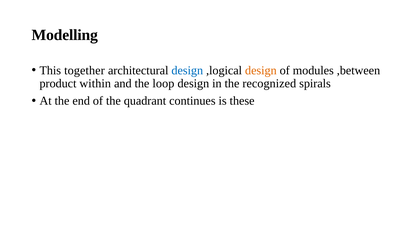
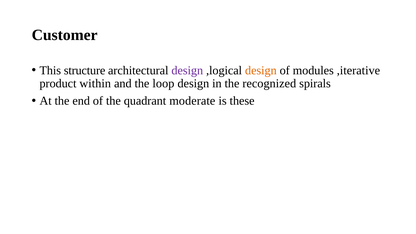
Modelling: Modelling -> Customer (65, 35)
together: together -> structure (85, 70)
design colour: blue -> purple (187, 70)
,between: ,between -> ,iterative (358, 70)
continues: continues -> moderate (192, 101)
